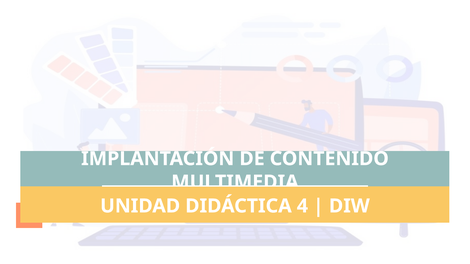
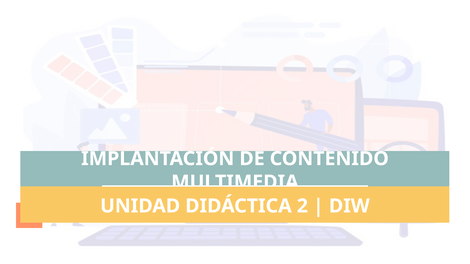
4: 4 -> 2 (302, 206)
